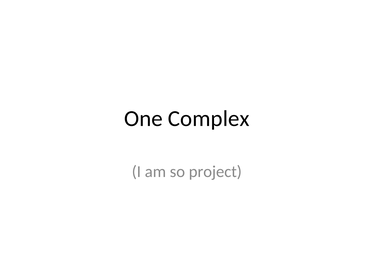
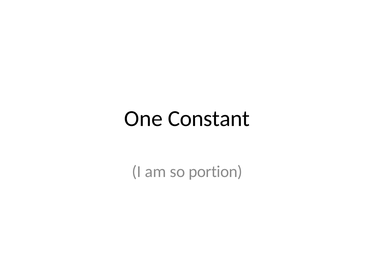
Complex: Complex -> Constant (209, 119)
project: project -> portion (216, 172)
